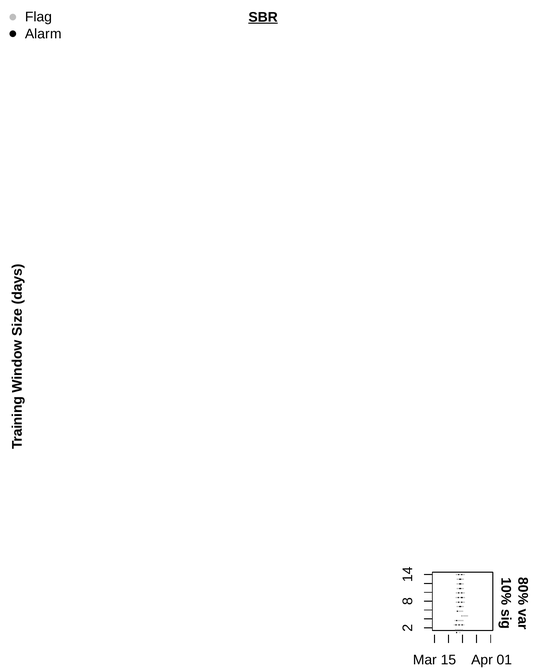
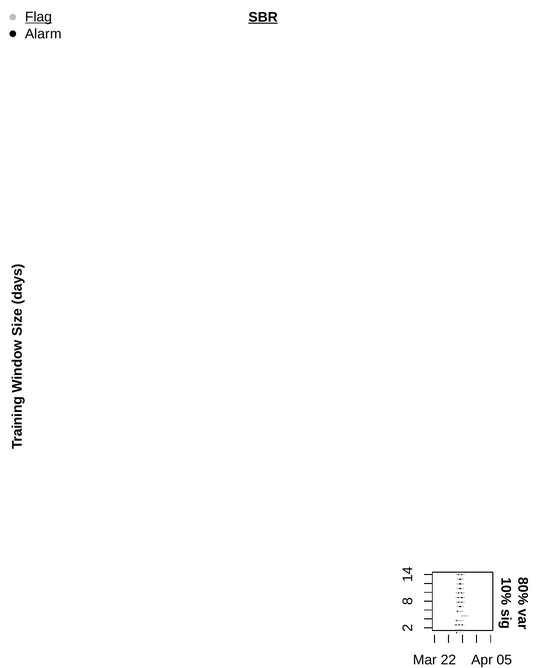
Flag underline: none -> present (38, 17)
15: 15 -> 22 (448, 660)
01: 01 -> 05 (504, 660)
